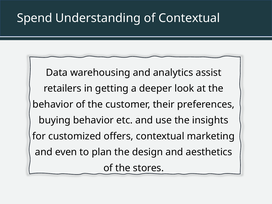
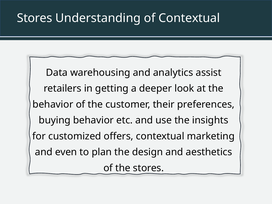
Spend: Spend -> Stores (35, 18)
